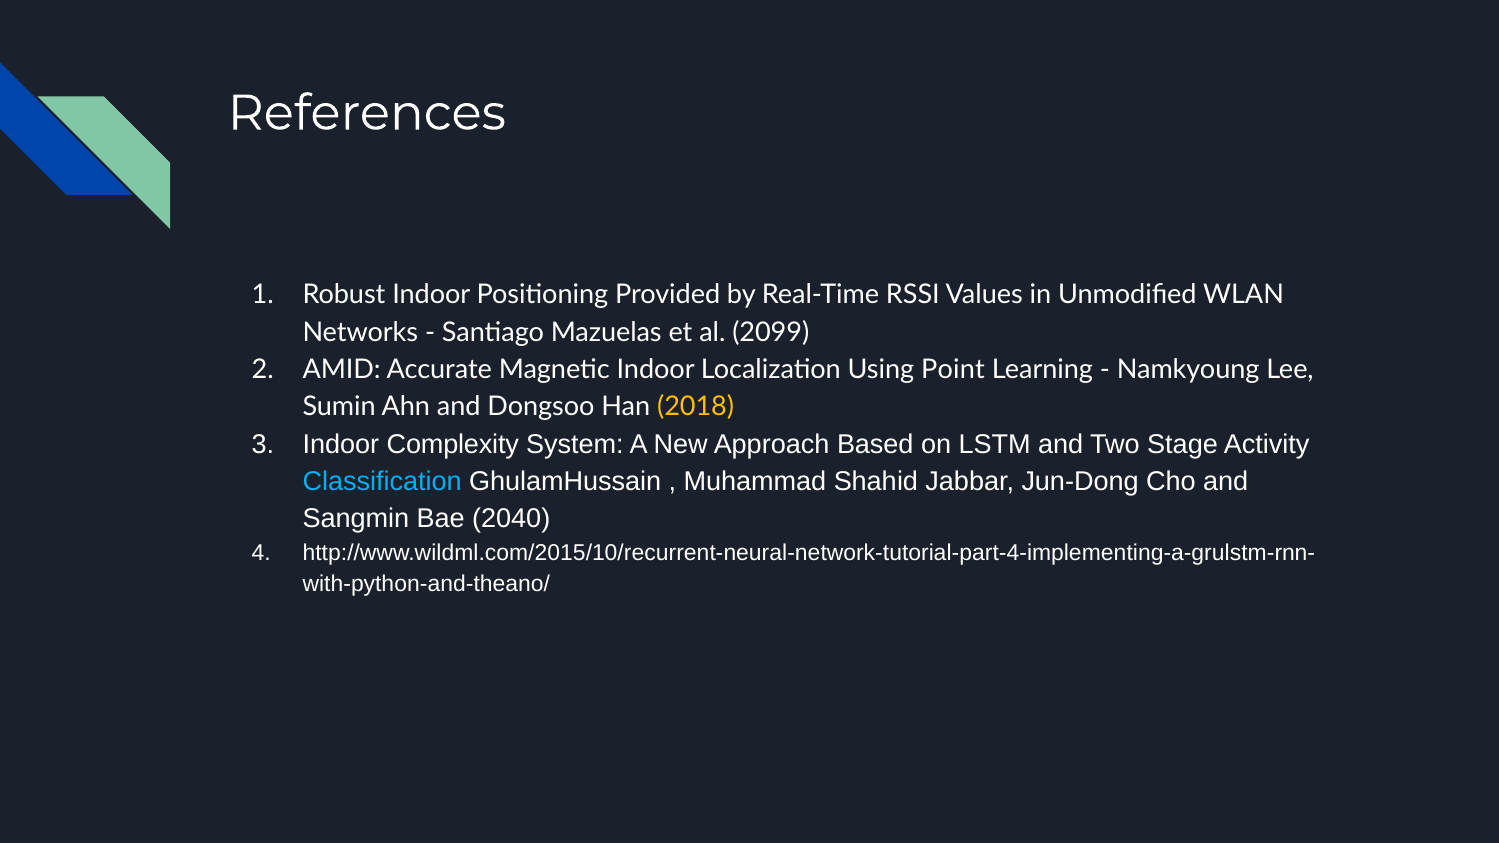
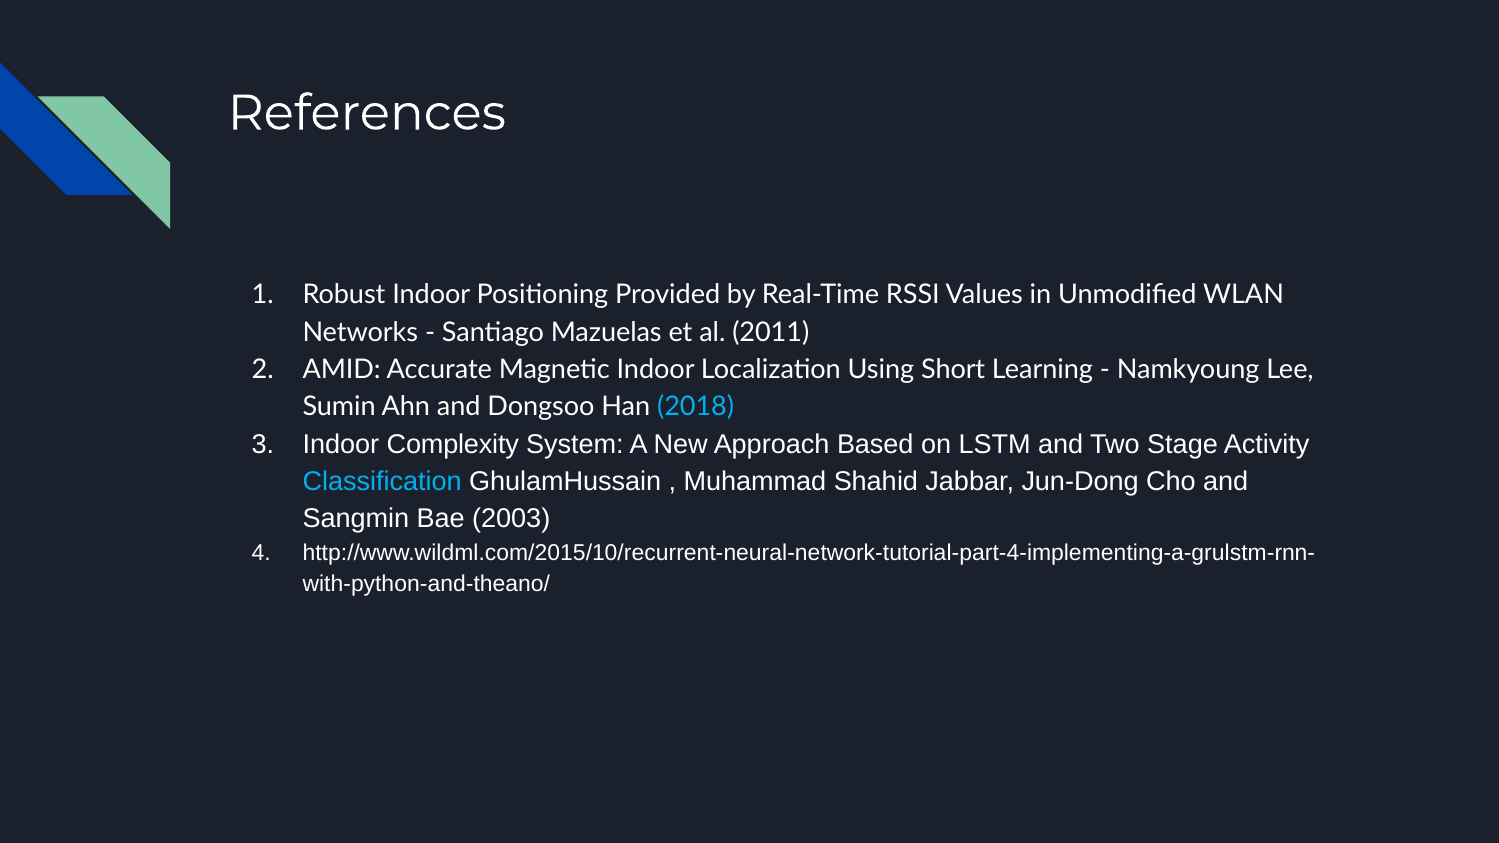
2099: 2099 -> 2011 (771, 332)
Point: Point -> Short (953, 370)
2018 colour: yellow -> light blue (696, 407)
2040: 2040 -> 2003 (511, 519)
